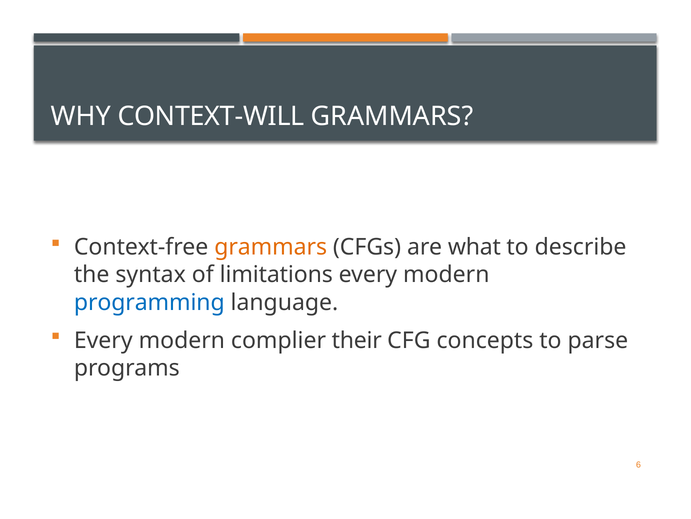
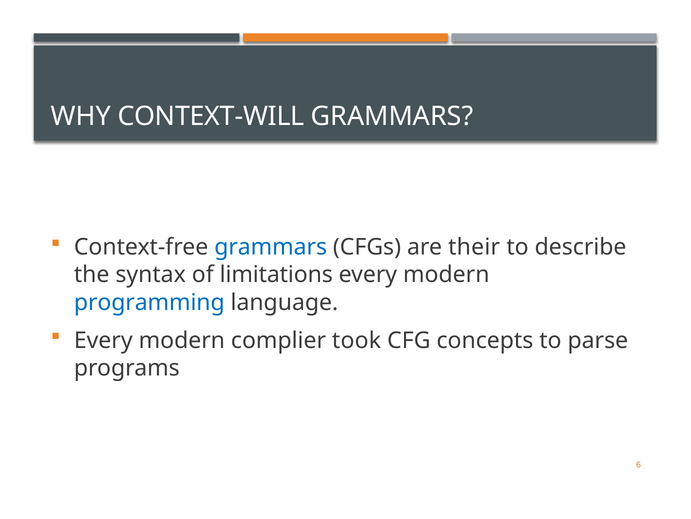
grammars colour: orange -> blue (271, 247)
what: what -> their (474, 247)
their: their -> took (357, 340)
